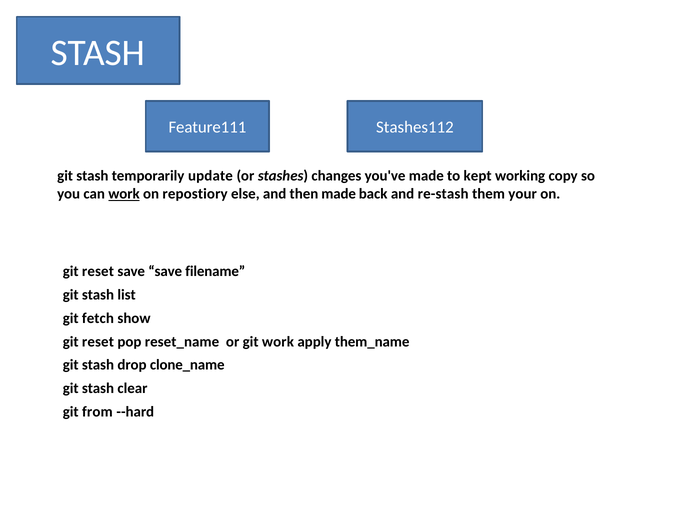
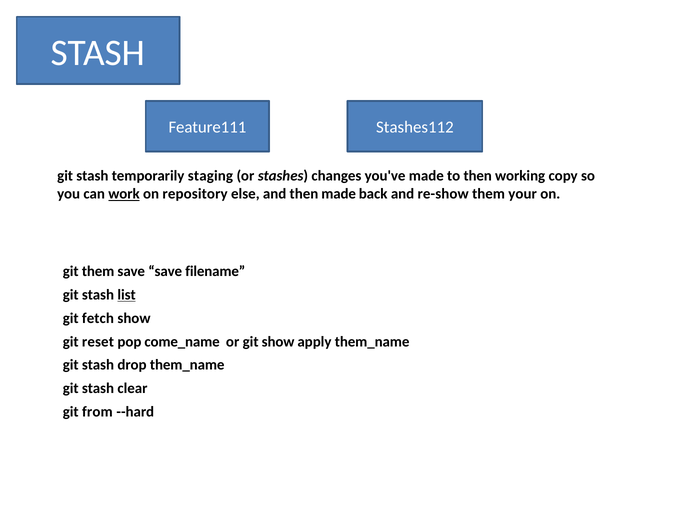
update: update -> staging (210, 176)
to kept: kept -> then (478, 176)
repostiory: repostiory -> repository (195, 194)
re-stash: re-stash -> re-show (443, 194)
reset: reset -> them (98, 271)
list underline: none -> present (127, 295)
reset_name: reset_name -> come_name (182, 341)
git work: work -> show (278, 341)
drop clone_name: clone_name -> them_name (187, 365)
